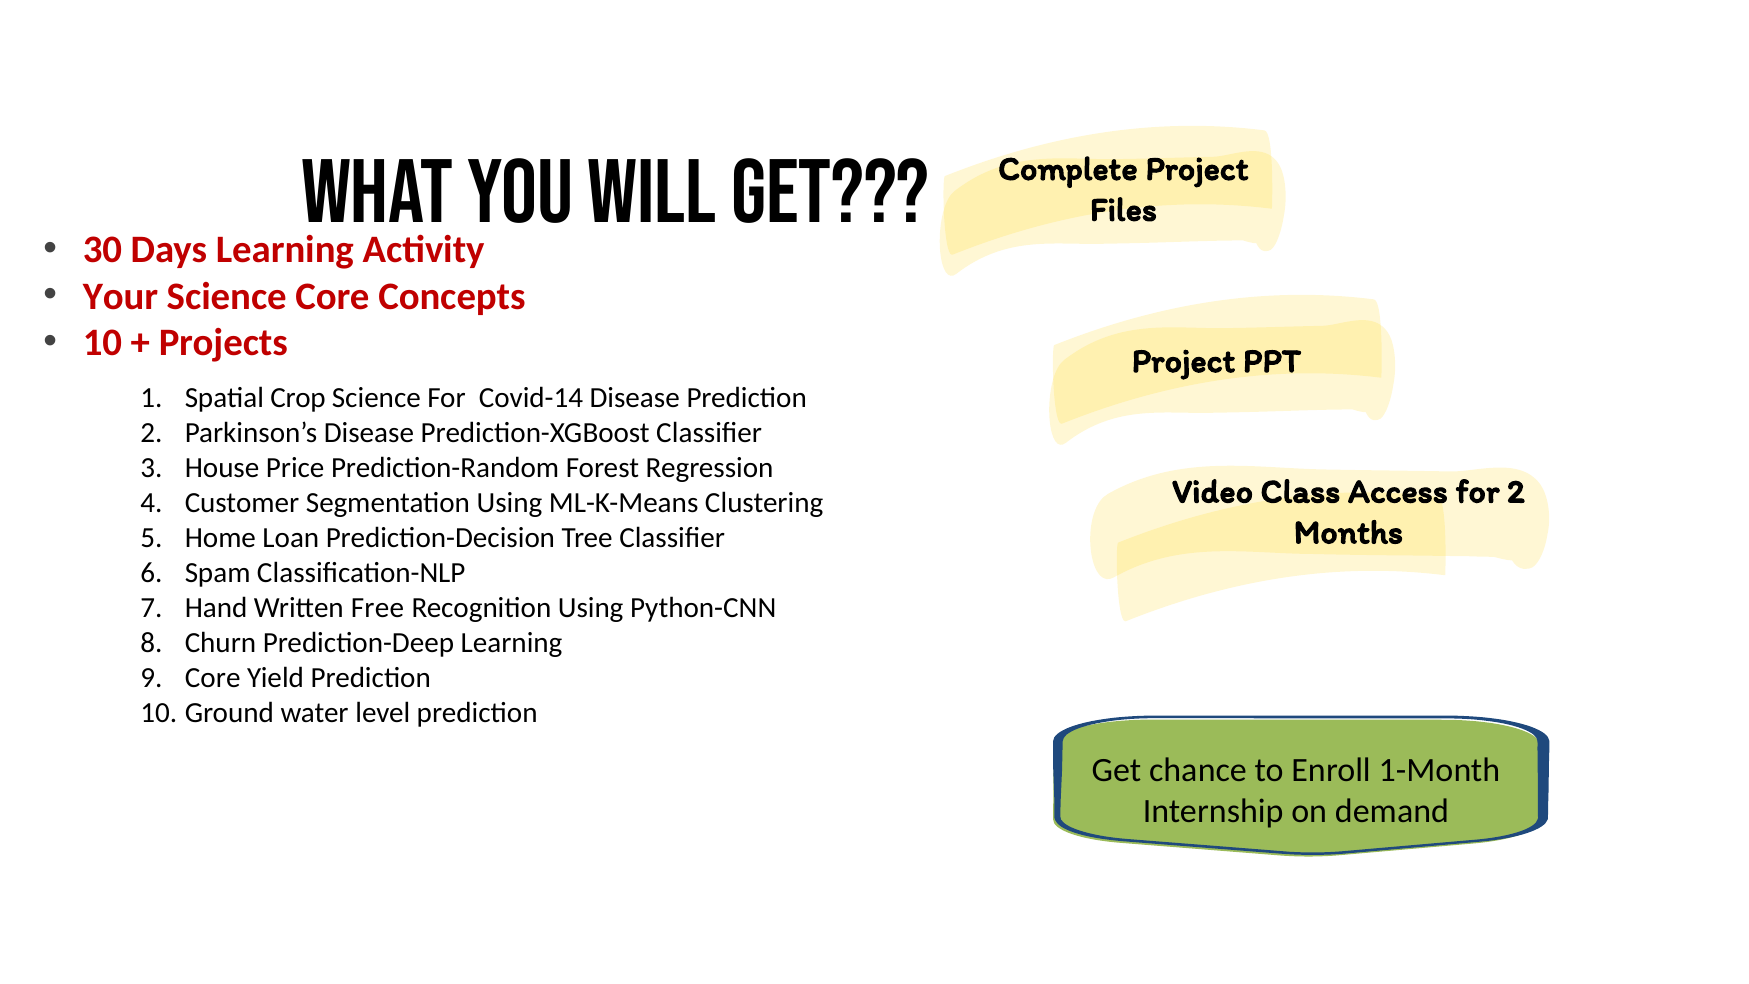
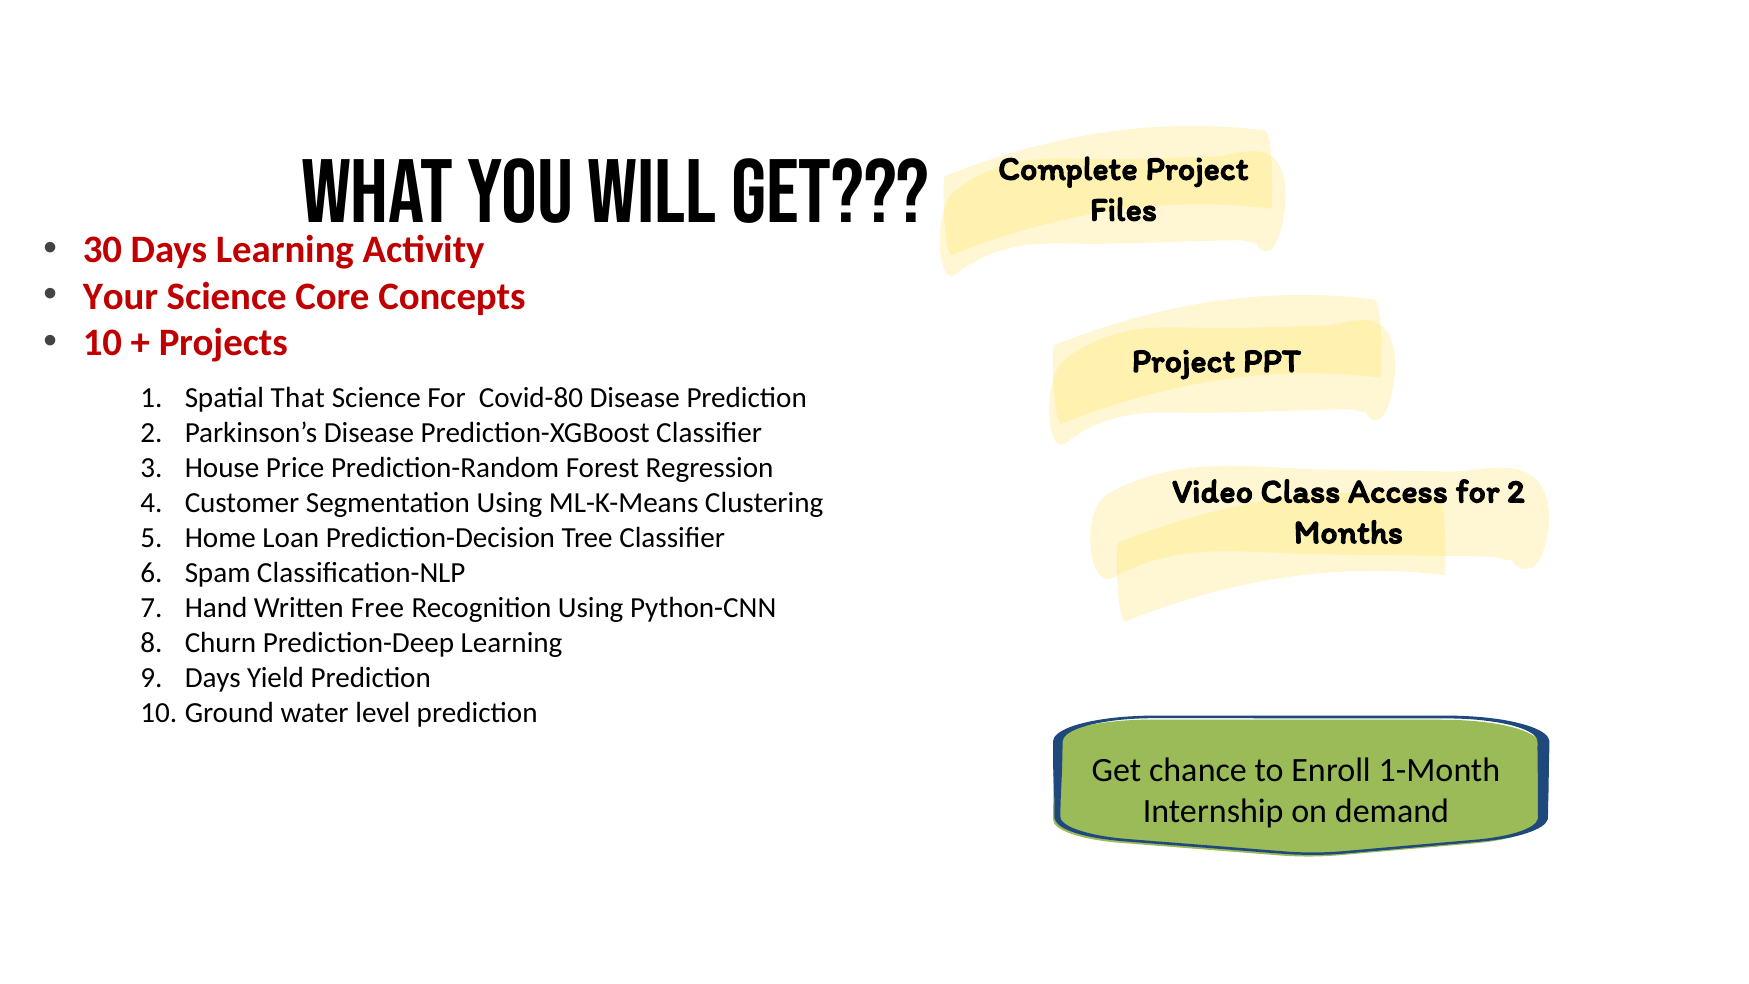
Crop: Crop -> That (298, 398)
Covid-14: Covid-14 -> Covid-80 (531, 398)
Core: Core -> Days (213, 678)
